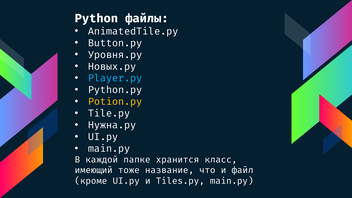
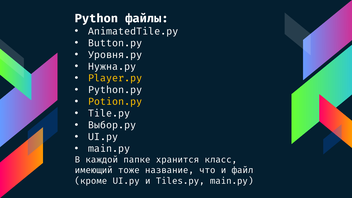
Новых.py: Новых.py -> Нужна.py (112, 67)
Player.py colour: light blue -> yellow (115, 78)
Нужна.py: Нужна.py -> Выбор.py (112, 125)
